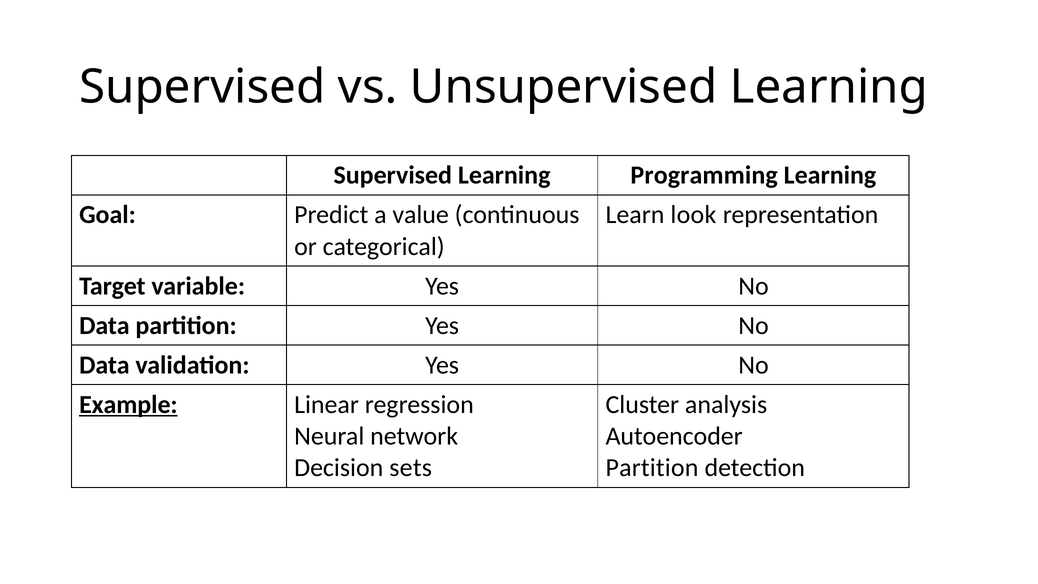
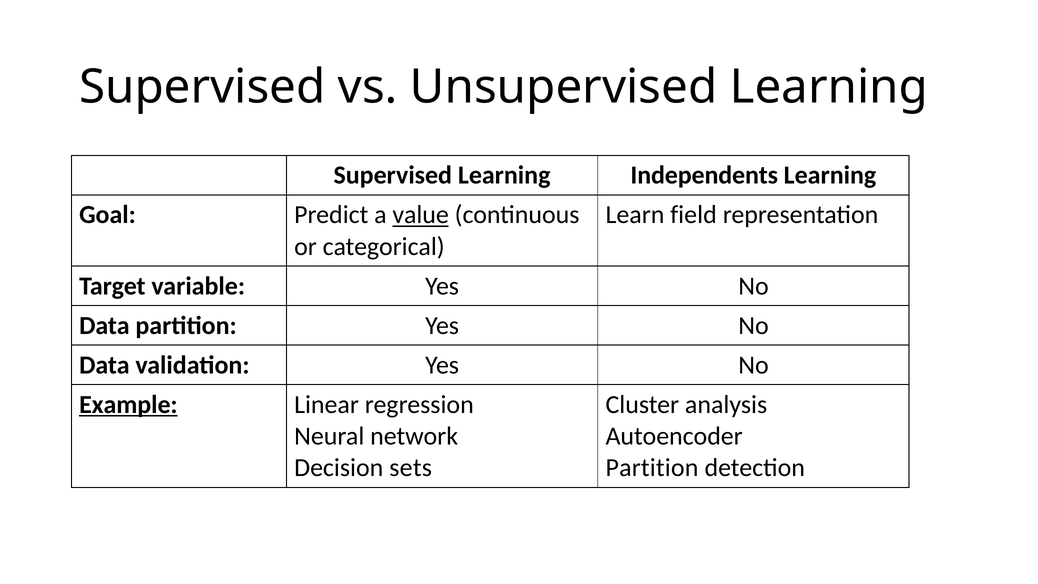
Programming: Programming -> Independents (704, 175)
value underline: none -> present (421, 215)
look: look -> field (694, 215)
